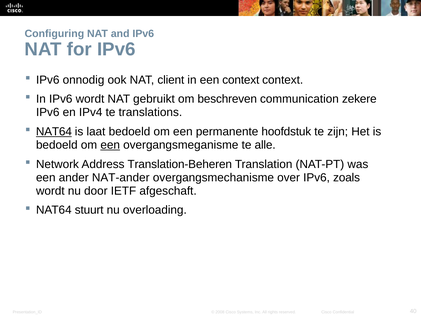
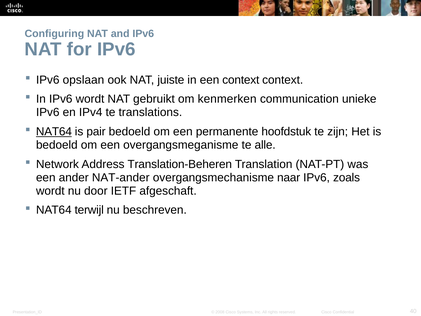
onnodig: onnodig -> opslaan (83, 80)
client: client -> juiste (171, 80)
beschreven: beschreven -> kenmerken (227, 99)
zekere: zekere -> unieke (359, 99)
laat: laat -> pair (96, 131)
een underline: present -> none (110, 145)
over: over -> naar (289, 177)
stuurt: stuurt -> terwijl (89, 210)
overloading: overloading -> beschreven (155, 210)
